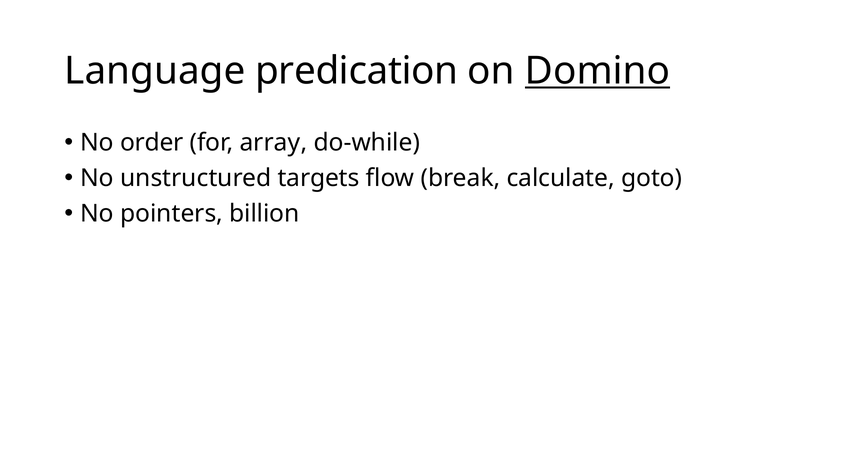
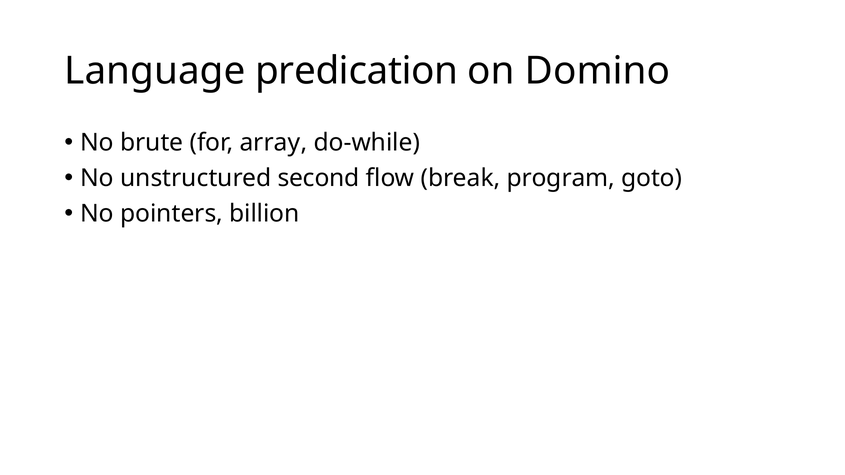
Domino underline: present -> none (597, 71)
order: order -> brute (152, 143)
targets: targets -> second (319, 178)
calculate: calculate -> program (561, 178)
